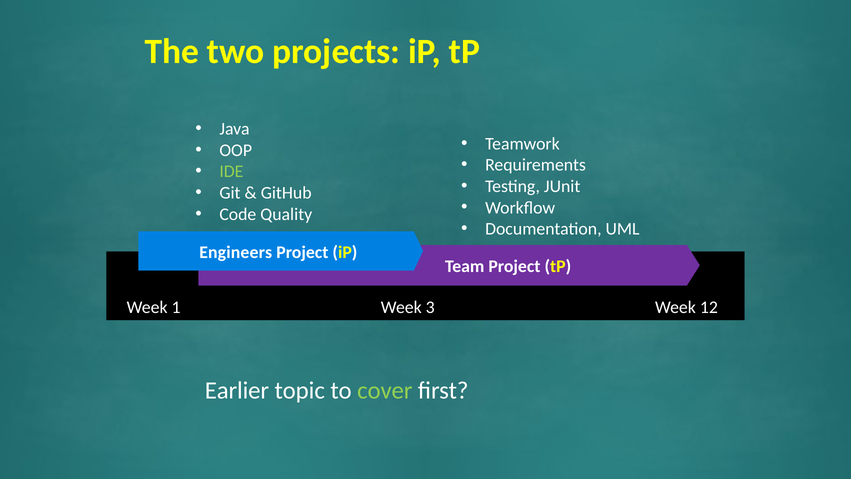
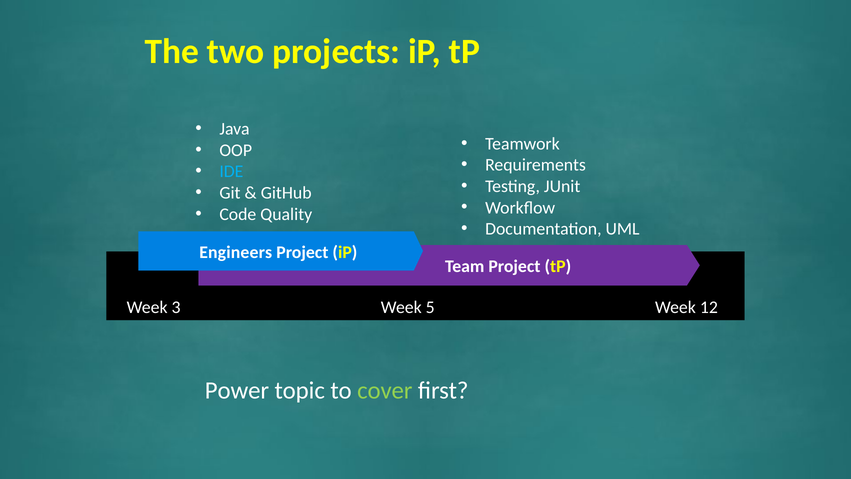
IDE colour: light green -> light blue (231, 171)
1: 1 -> 3 (176, 307)
3: 3 -> 5 (430, 307)
Earlier: Earlier -> Power (237, 390)
